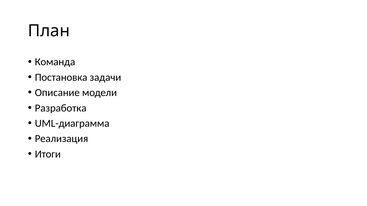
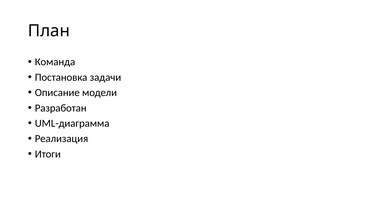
Разработка: Разработка -> Разработан (61, 108)
